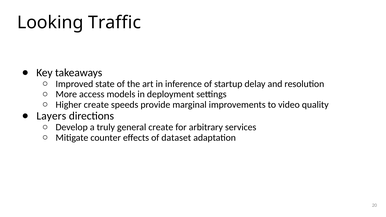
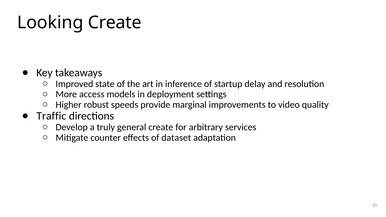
Looking Traffic: Traffic -> Create (115, 22)
Higher create: create -> robust (96, 105)
Layers: Layers -> Traffic (51, 116)
